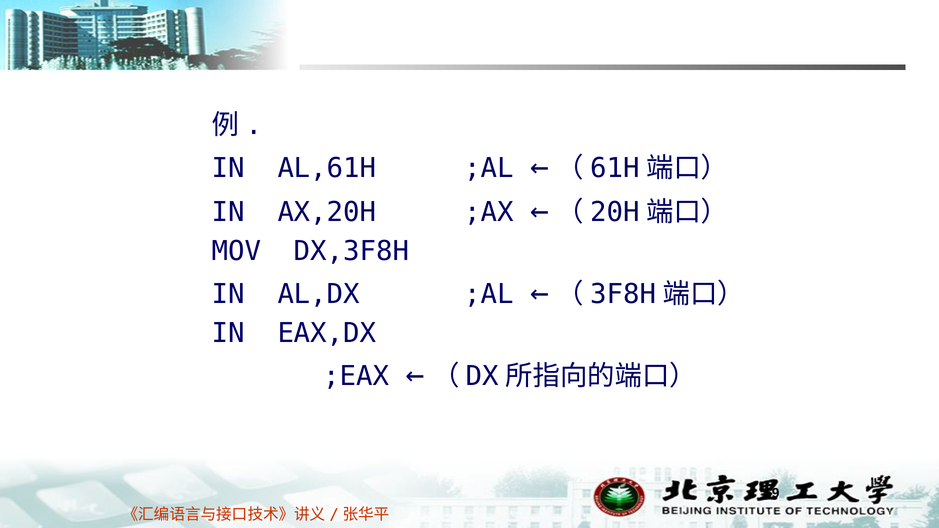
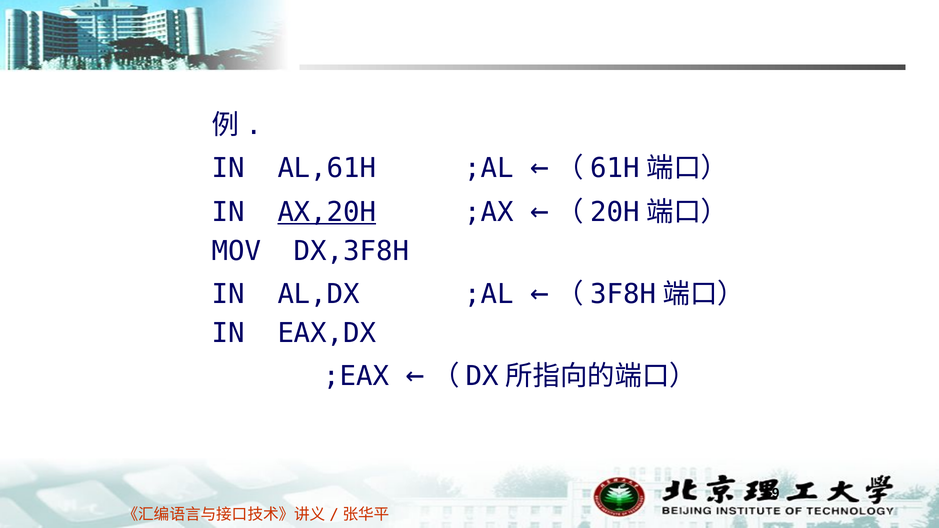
AX,20H underline: none -> present (327, 212)
